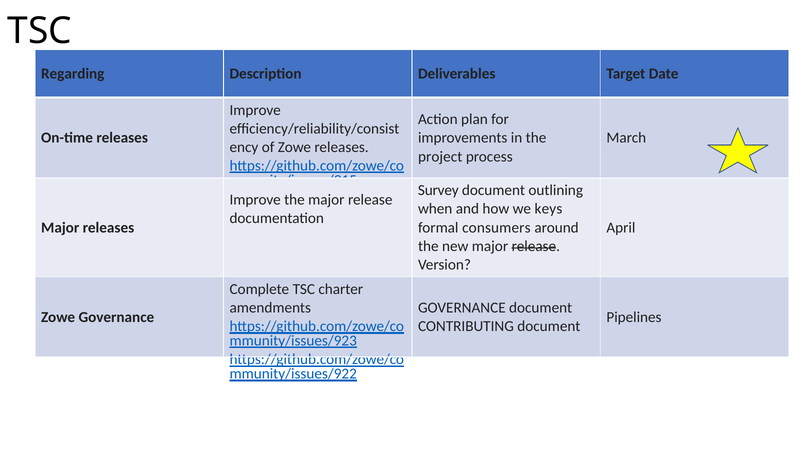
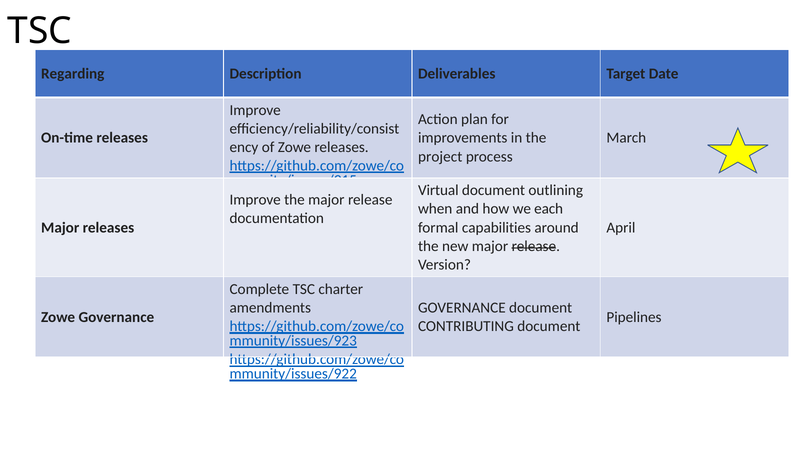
Survey: Survey -> Virtual (438, 190)
keys: keys -> each (549, 209)
consumers: consumers -> capabilities (496, 228)
